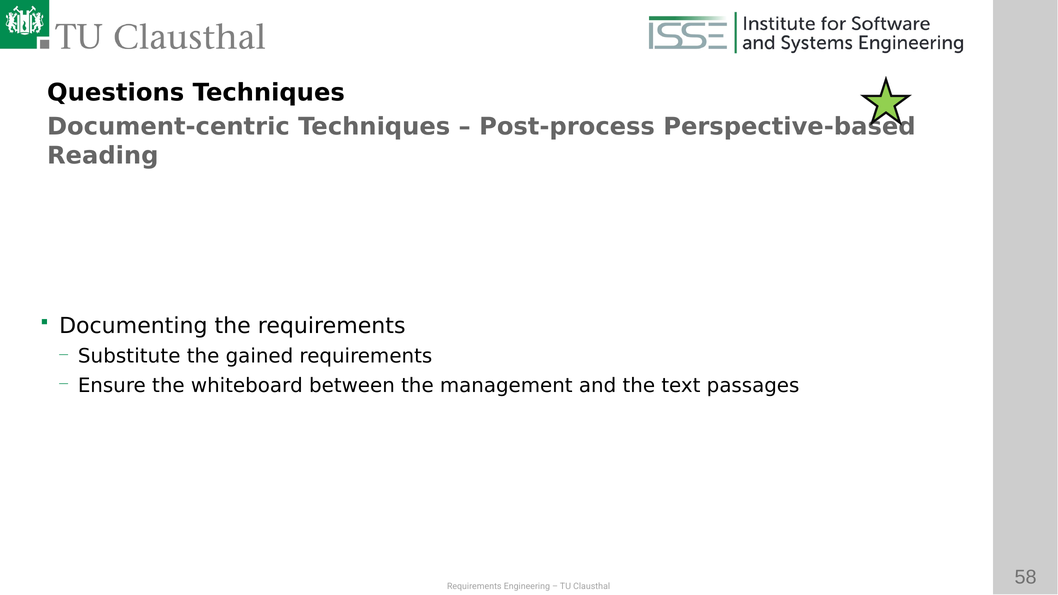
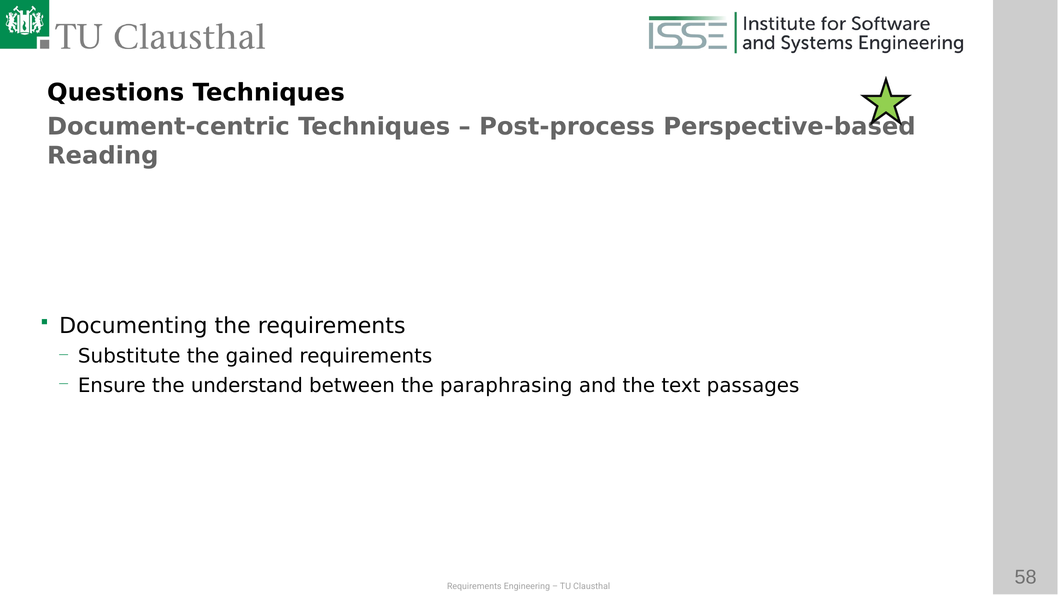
whiteboard: whiteboard -> understand (247, 386)
management: management -> paraphrasing (506, 386)
